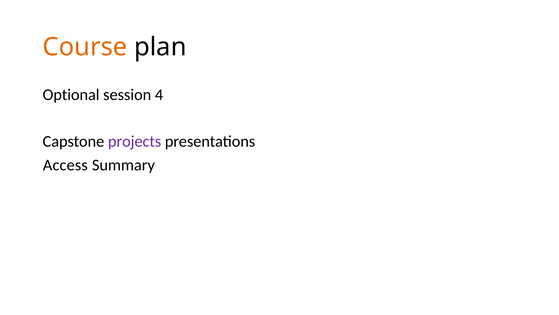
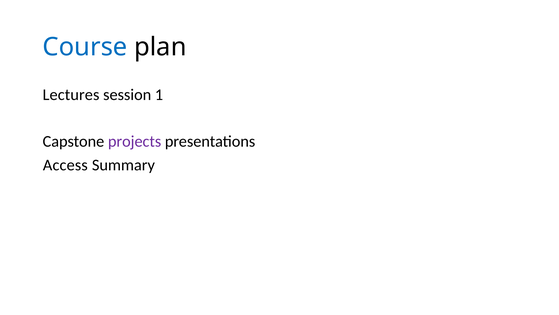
Course colour: orange -> blue (85, 47)
Optional: Optional -> Lectures (71, 94)
4: 4 -> 1 (159, 94)
